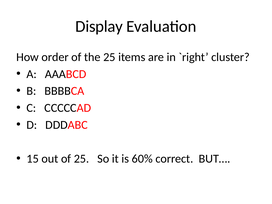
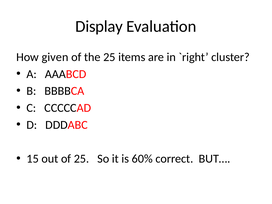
order: order -> given (55, 57)
